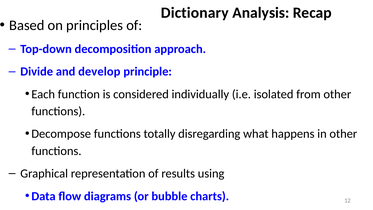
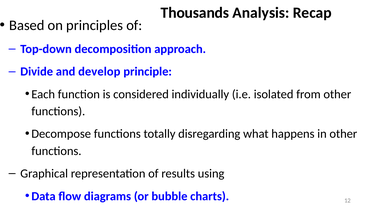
Dictionary: Dictionary -> Thousands (195, 13)
